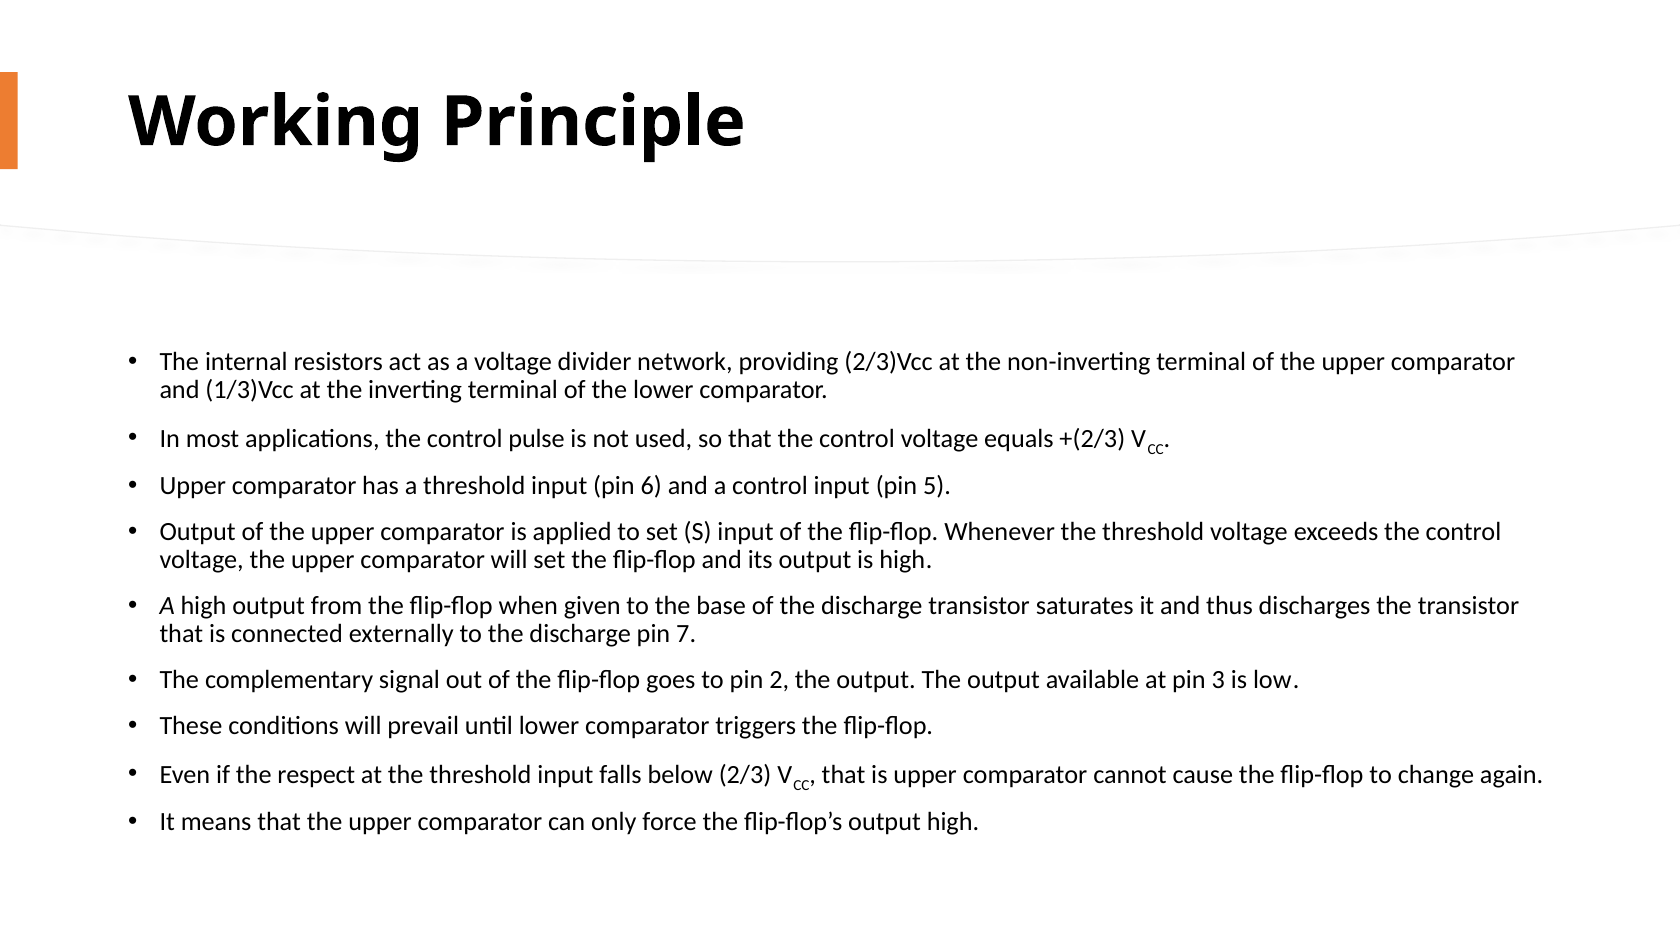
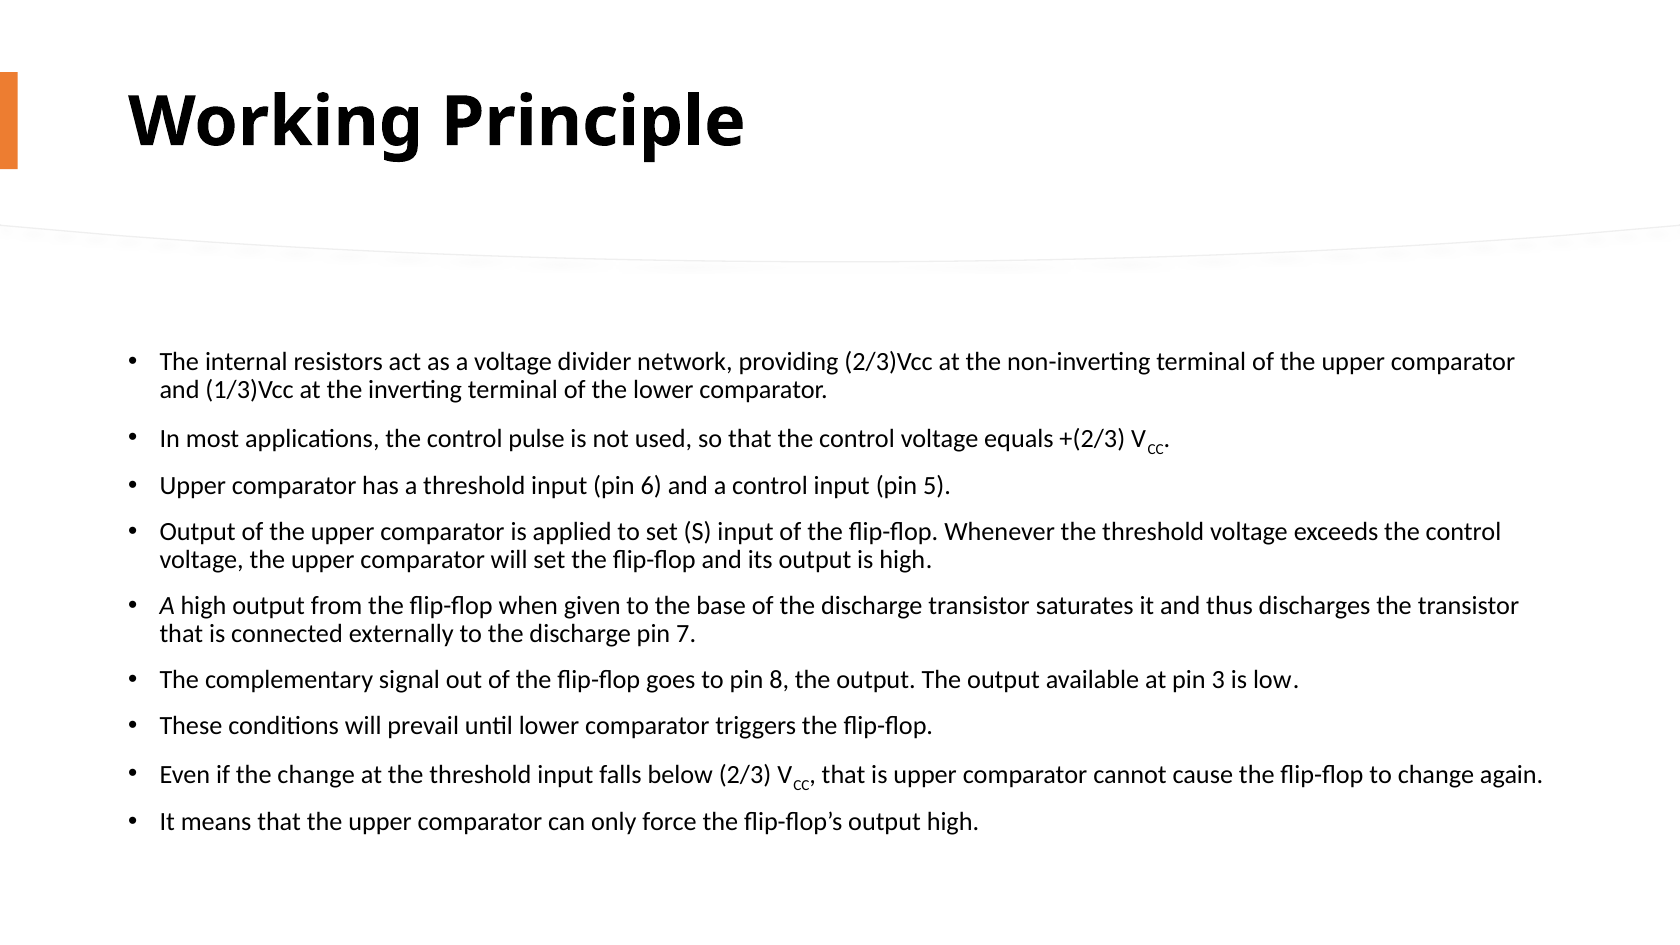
2: 2 -> 8 (779, 680)
the respect: respect -> change (316, 775)
